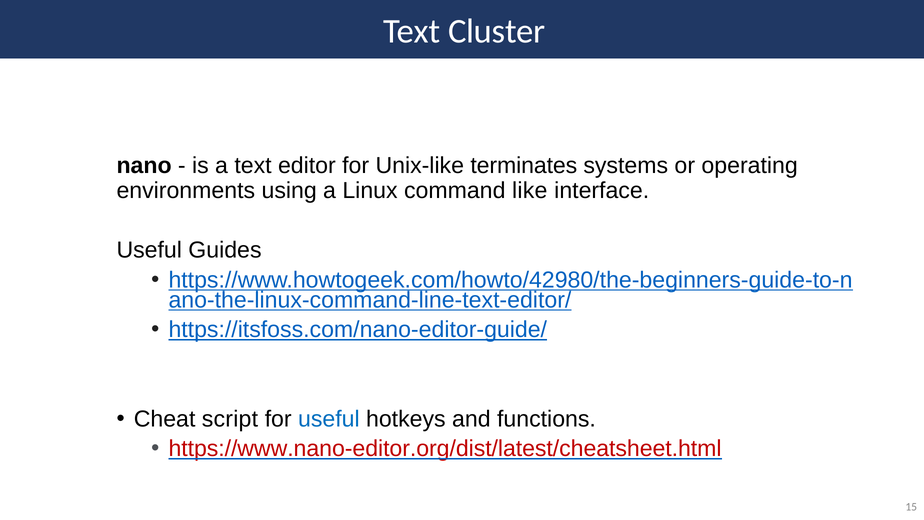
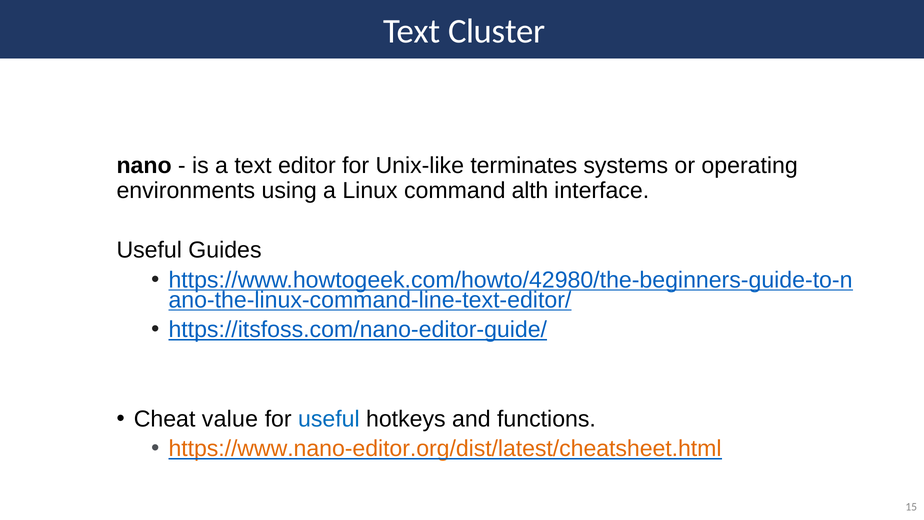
like: like -> alth (530, 191)
script: script -> value (230, 419)
https://www.nano-editor.org/dist/latest/cheatsheet.html colour: red -> orange (445, 448)
